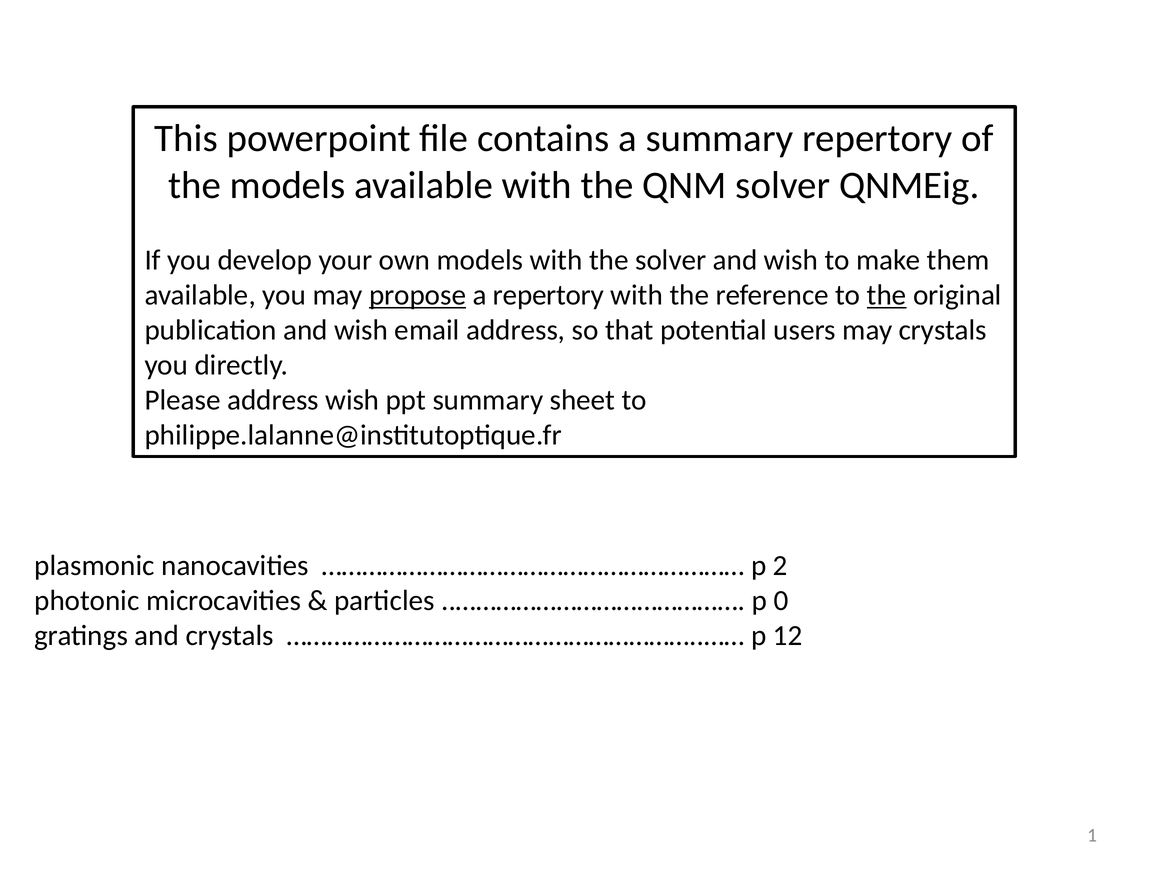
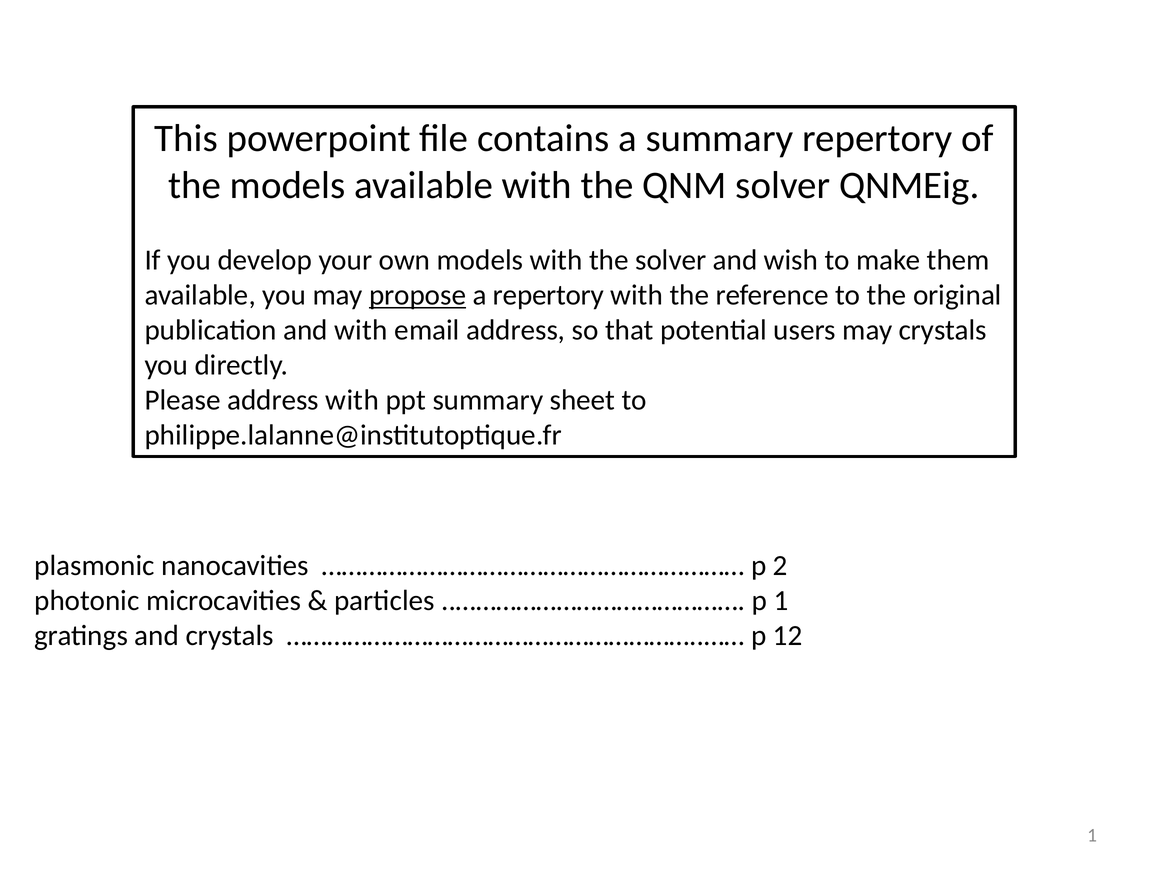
the underline: present -> none (887, 295)
publication and wish: wish -> with (361, 330)
address wish: wish -> with (352, 400)
p 0: 0 -> 1 (781, 601)
